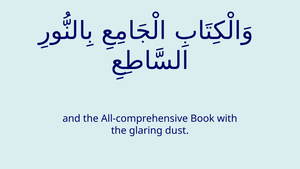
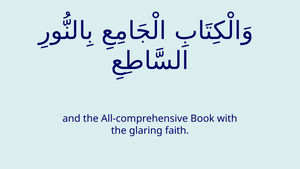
dust: dust -> faith (177, 130)
